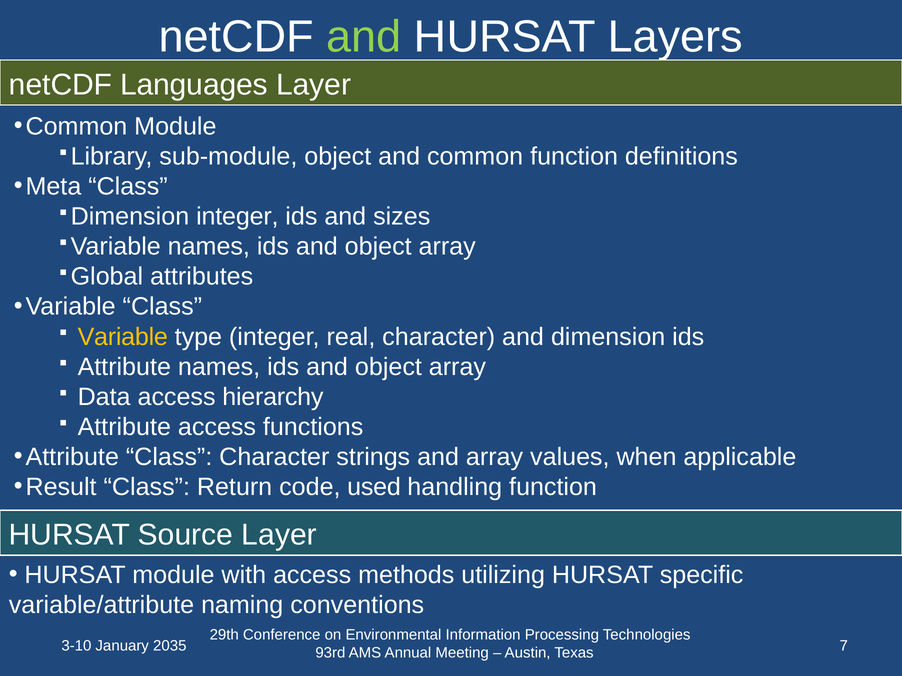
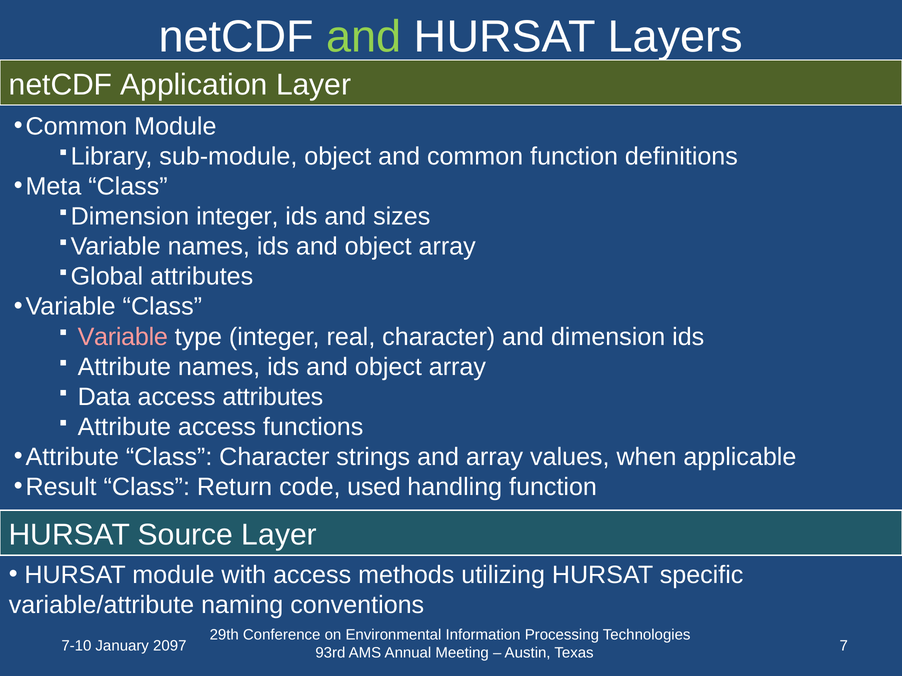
Languages: Languages -> Application (194, 85)
Variable colour: yellow -> pink (123, 337)
access hierarchy: hierarchy -> attributes (273, 397)
3-10: 3-10 -> 7-10 (76, 646)
2035: 2035 -> 2097 (170, 646)
